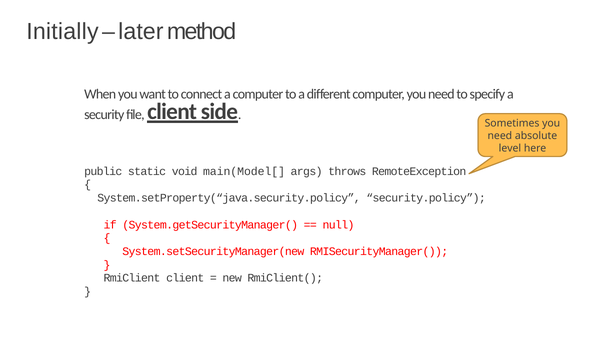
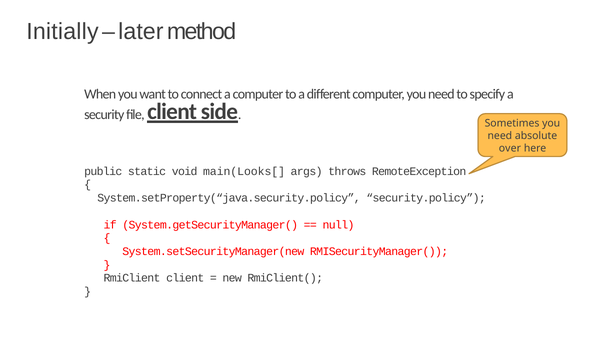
level: level -> over (510, 148)
main(Model[: main(Model[ -> main(Looks[ (244, 171)
